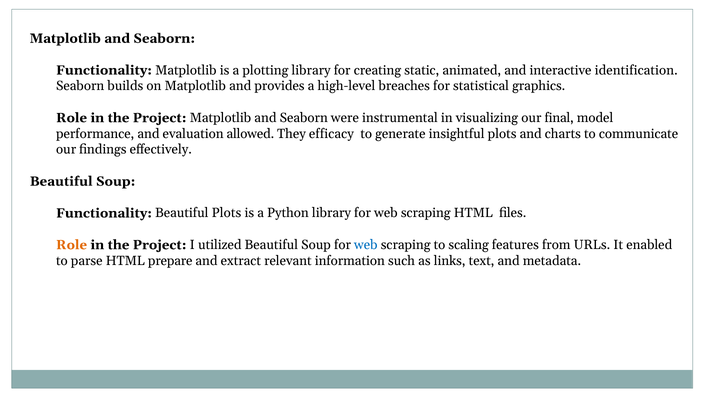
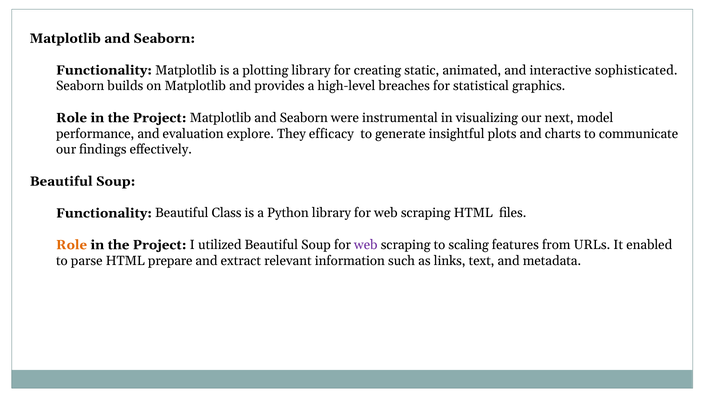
identification: identification -> sophisticated (636, 70)
final: final -> next (559, 118)
allowed: allowed -> explore (250, 134)
Beautiful Plots: Plots -> Class (227, 213)
web colour: blue -> purple (366, 245)
